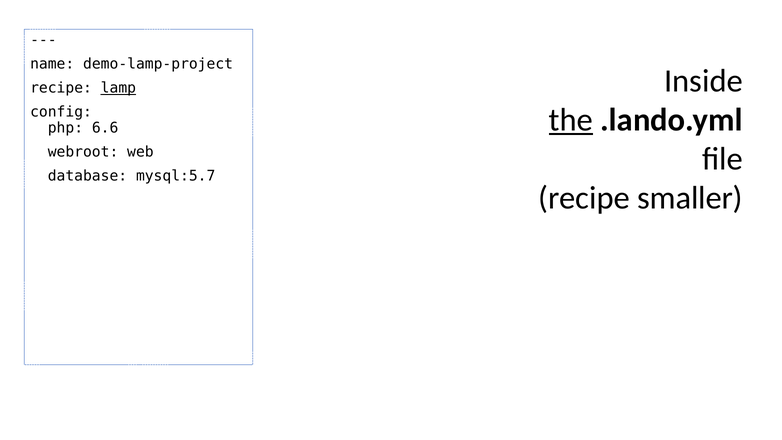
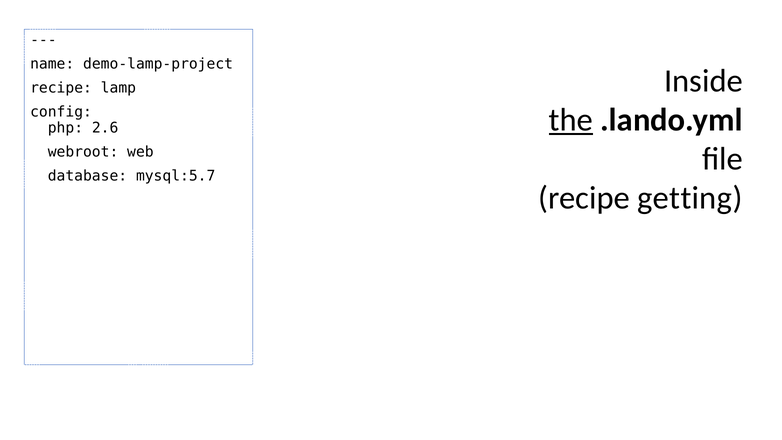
lamp underline: present -> none (118, 88)
6.6: 6.6 -> 2.6 (105, 128)
smaller: smaller -> getting (690, 198)
